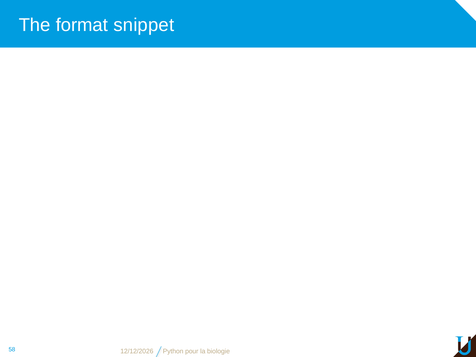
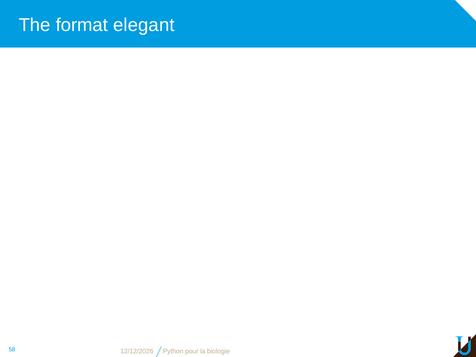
snippet: snippet -> elegant (144, 25)
